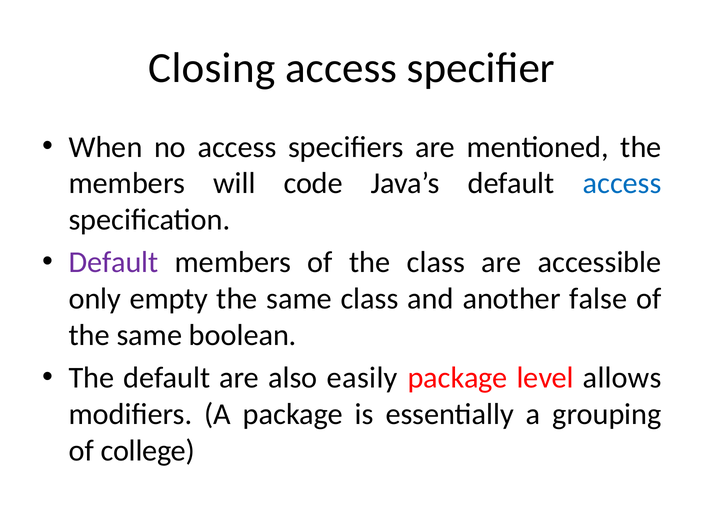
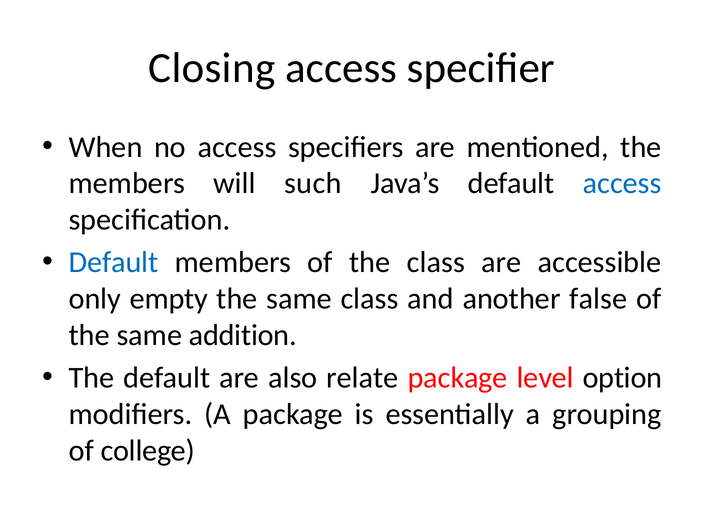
code: code -> such (313, 183)
Default colour: purple -> blue (113, 262)
boolean: boolean -> addition (243, 335)
easily: easily -> relate (362, 378)
allows: allows -> option (622, 378)
